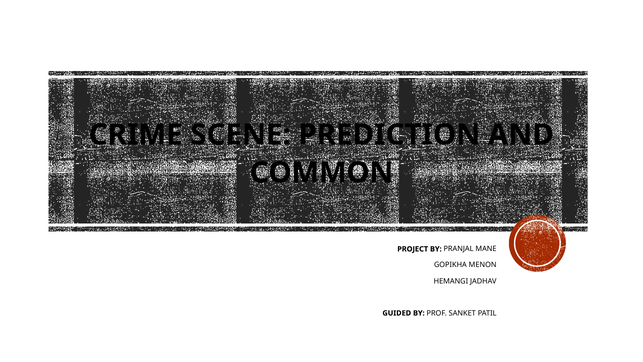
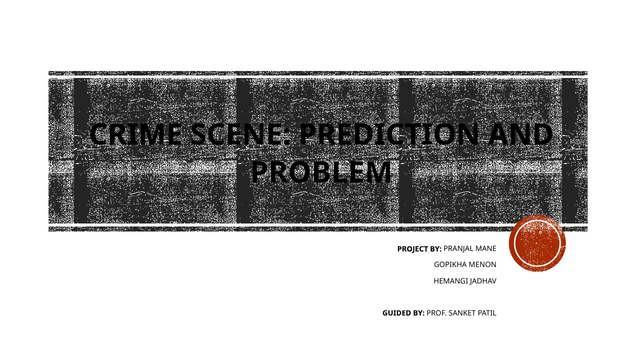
COMMON: COMMON -> PROBLEM (321, 173)
